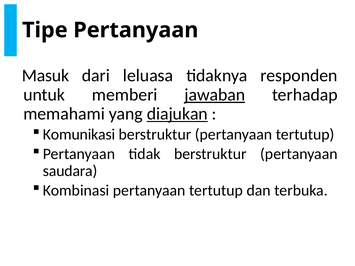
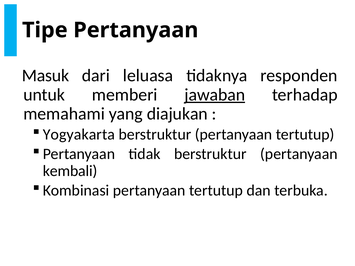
diajukan underline: present -> none (177, 114)
Komunikasi: Komunikasi -> Yogyakarta (79, 135)
saudara: saudara -> kembali (70, 171)
